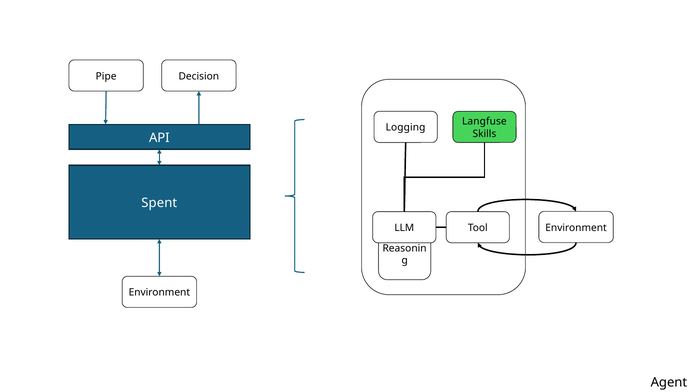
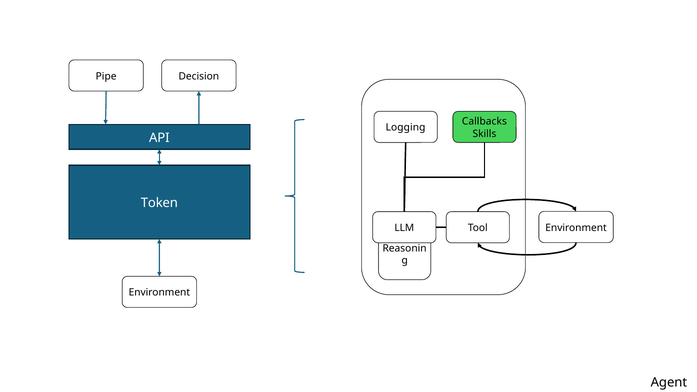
Langfuse: Langfuse -> Callbacks (484, 122)
Spent: Spent -> Token (159, 203)
